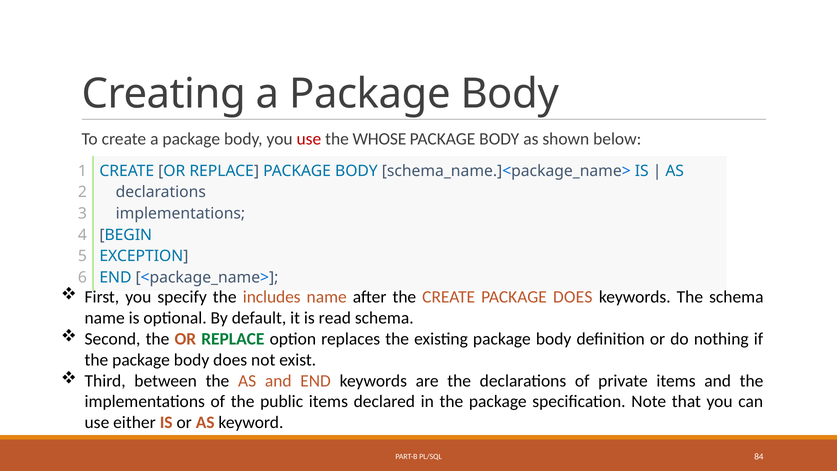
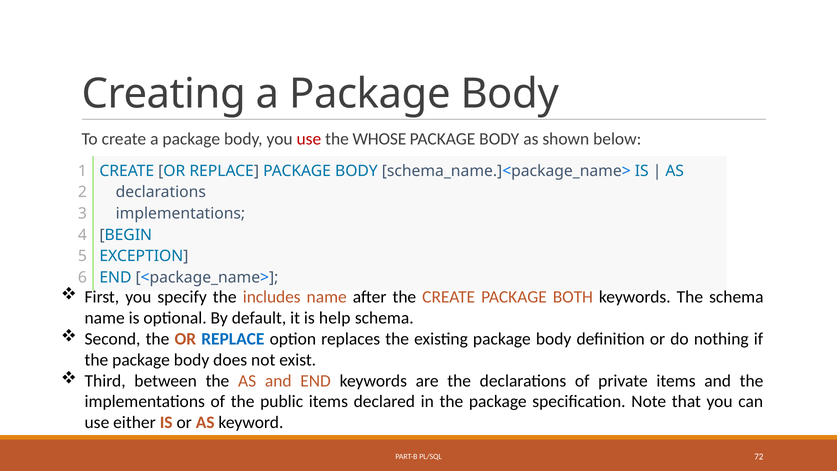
PACKAGE DOES: DOES -> BOTH (573, 297)
read: read -> help (335, 318)
REPLACE colour: green -> blue (233, 339)
84: 84 -> 72 (759, 457)
